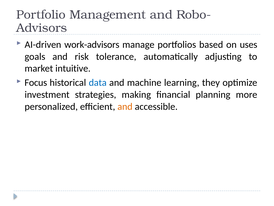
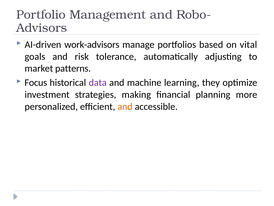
uses: uses -> vital (248, 45)
intuitive: intuitive -> patterns (73, 68)
data colour: blue -> purple (98, 83)
